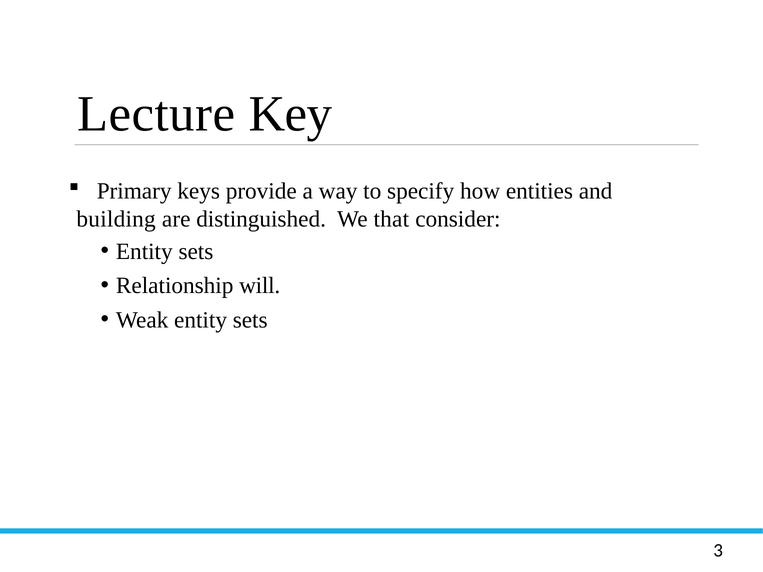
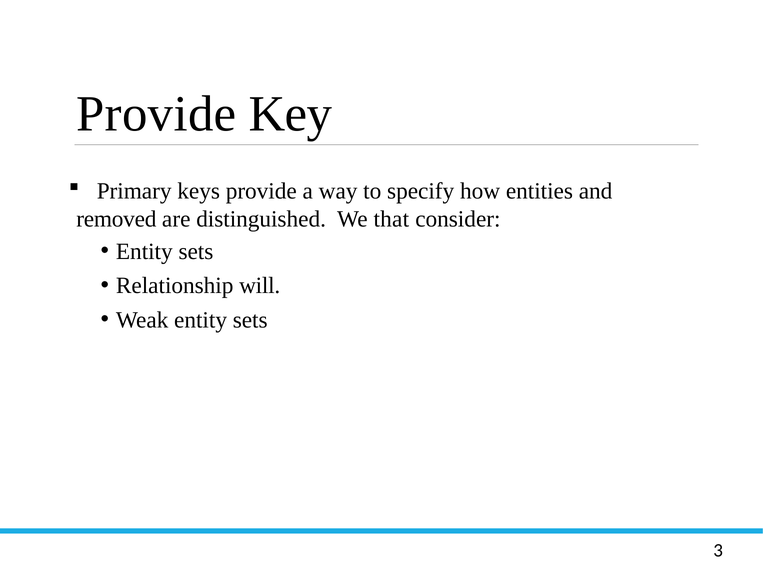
Lecture: Lecture -> Provide (156, 114)
building: building -> removed (116, 219)
